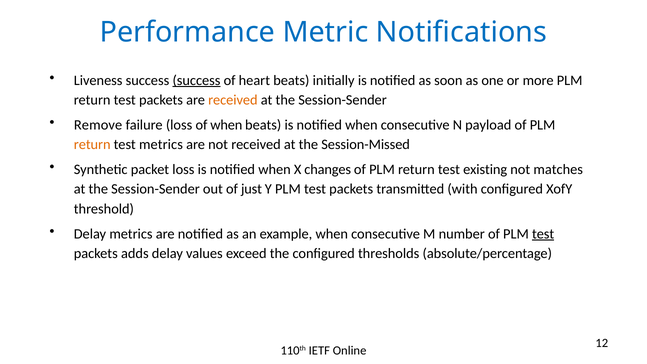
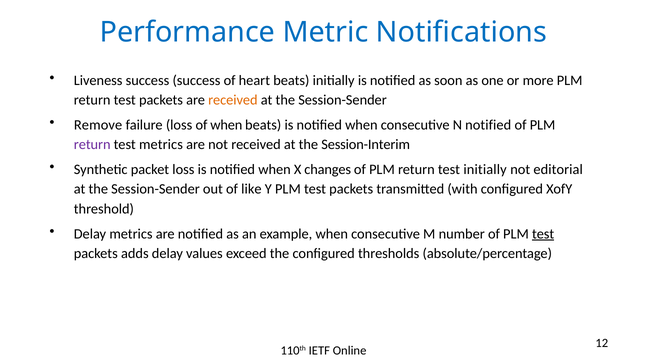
success underline: present -> none (196, 80)
N payload: payload -> notified (488, 125)
return colour: orange -> purple (92, 145)
Session-Missed: Session-Missed -> Session-Interim (366, 145)
test existing: existing -> initially (485, 170)
matches: matches -> editorial (558, 170)
just: just -> like (251, 189)
